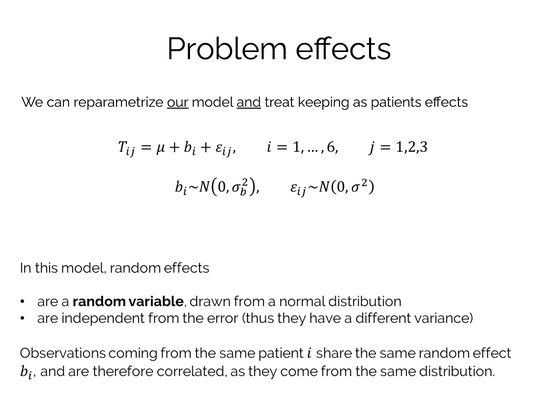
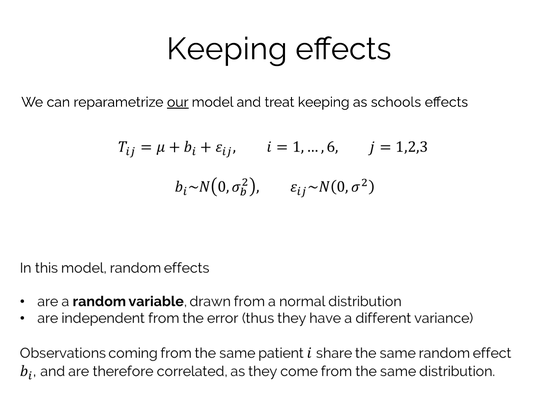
Problem: Problem -> Keeping (227, 49)
and underline: present -> none (249, 102)
patients: patients -> schools (396, 102)
